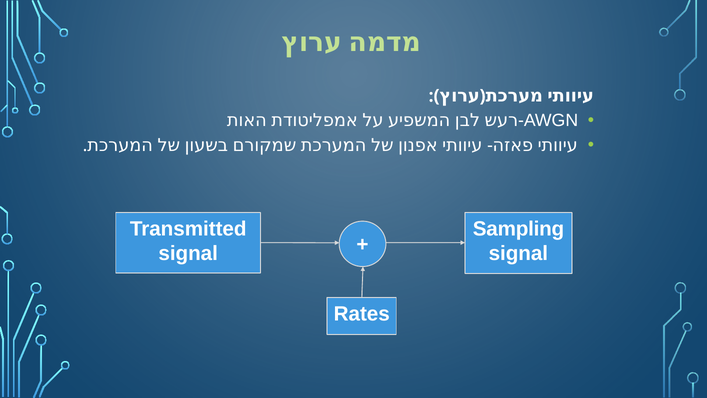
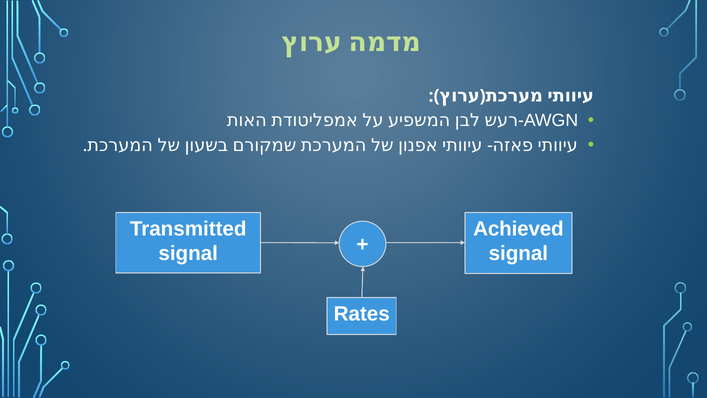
Sampling: Sampling -> Achieved (518, 229)
